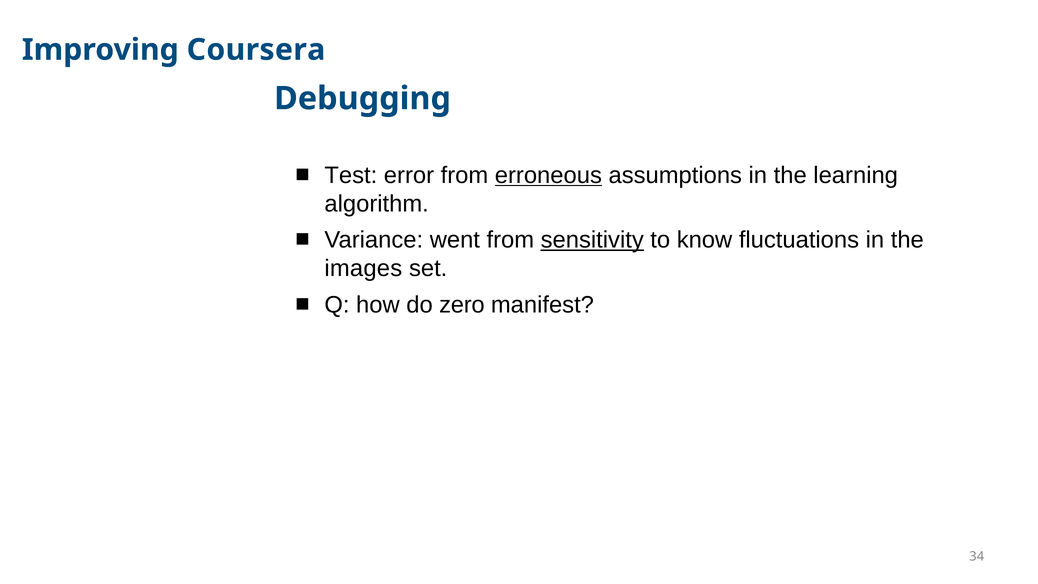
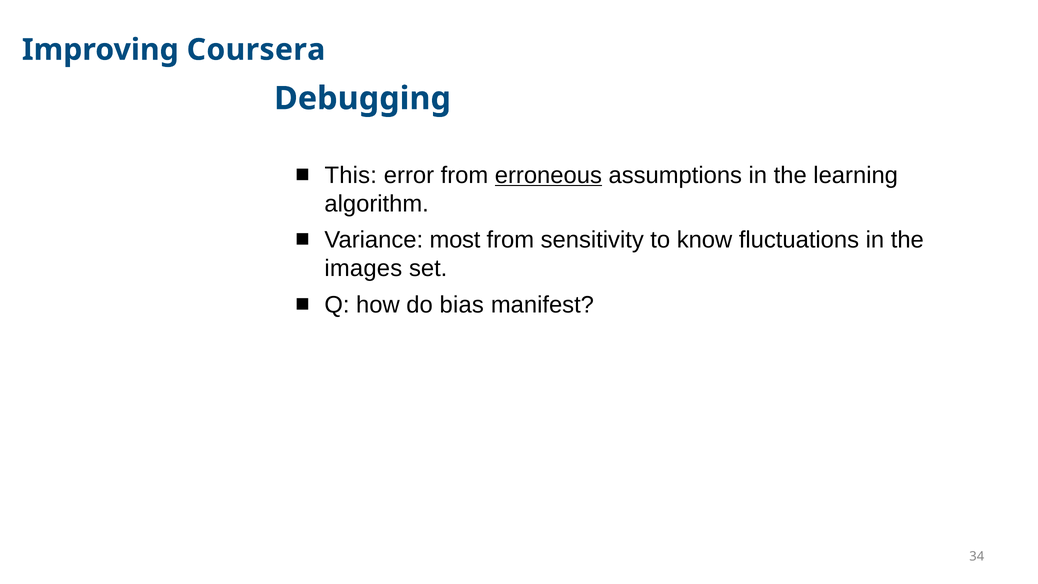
Test: Test -> This (351, 175)
went: went -> most (455, 240)
sensitivity underline: present -> none (592, 240)
zero: zero -> bias (462, 305)
